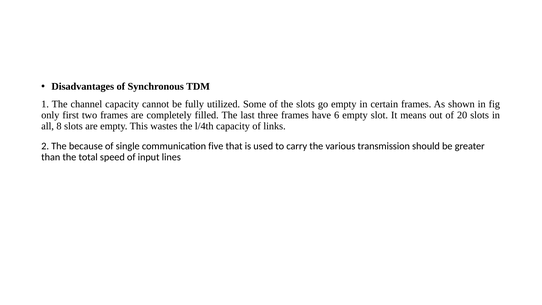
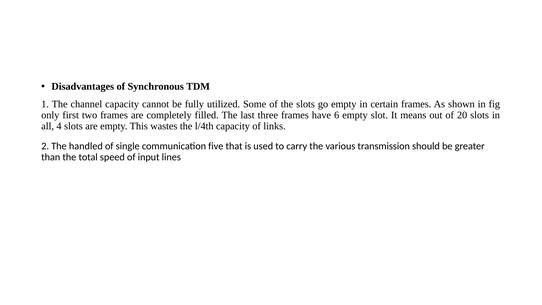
8: 8 -> 4 (59, 126)
because: because -> handled (86, 146)
